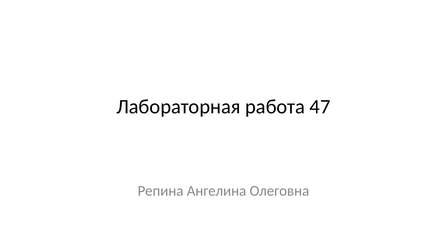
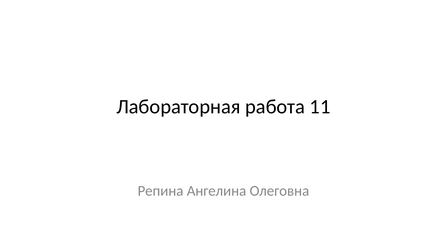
47: 47 -> 11 (320, 106)
